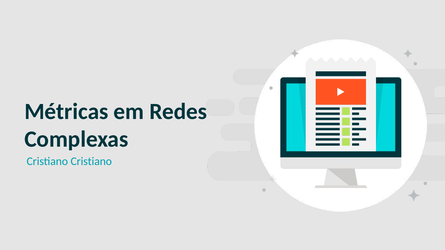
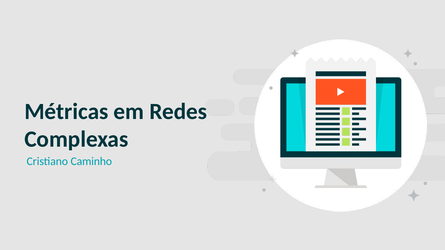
Cristiano Cristiano: Cristiano -> Caminho (91, 161)
